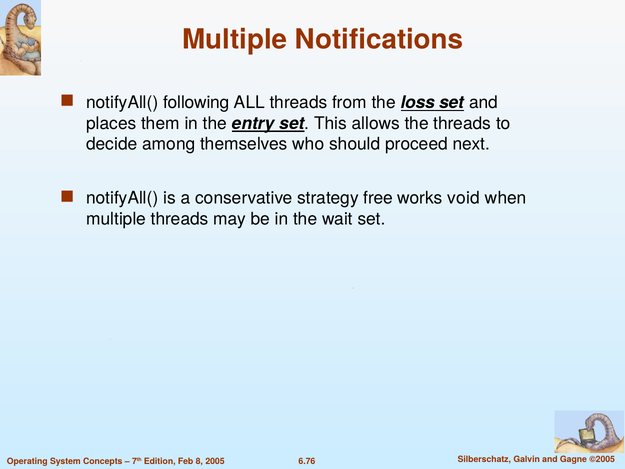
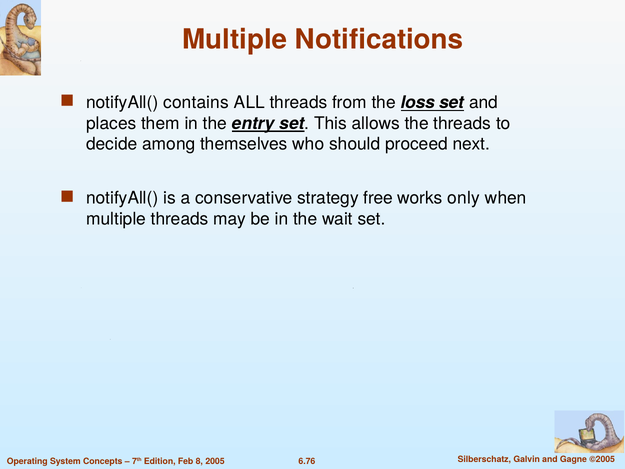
following: following -> contains (196, 102)
void: void -> only (464, 198)
